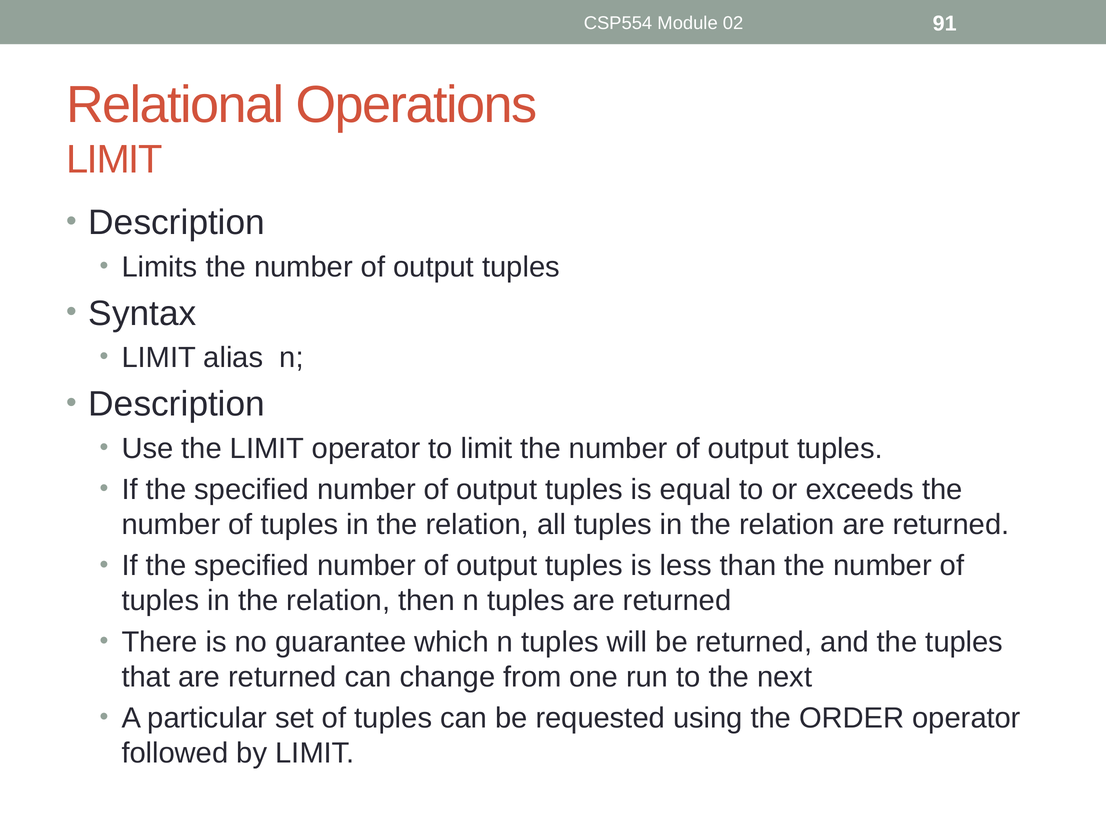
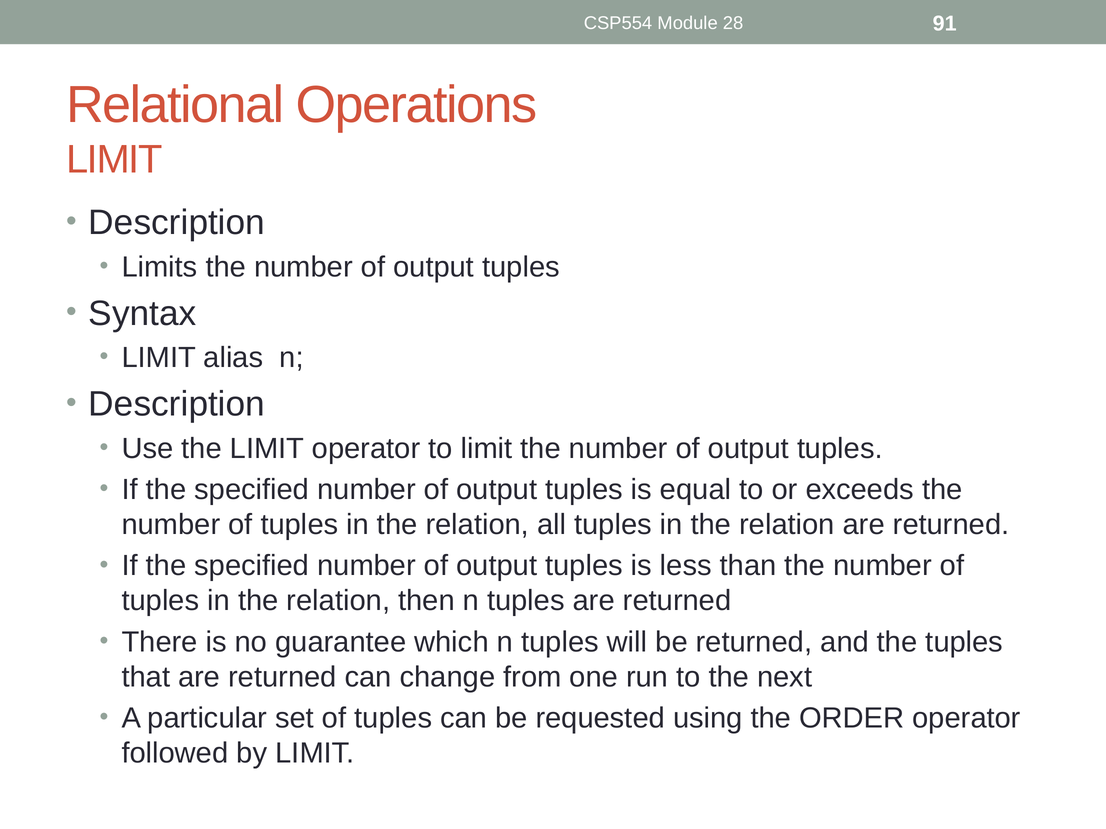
02: 02 -> 28 (733, 23)
